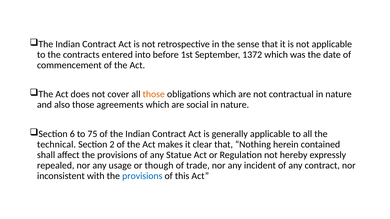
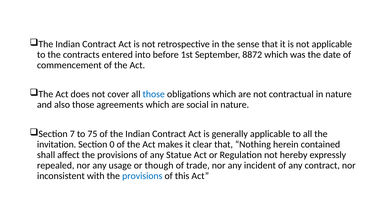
1372: 1372 -> 8872 (252, 55)
those colour: orange -> blue (154, 94)
6: 6 -> 7 (72, 134)
technical: technical -> invitation (57, 145)
2: 2 -> 0 (112, 145)
